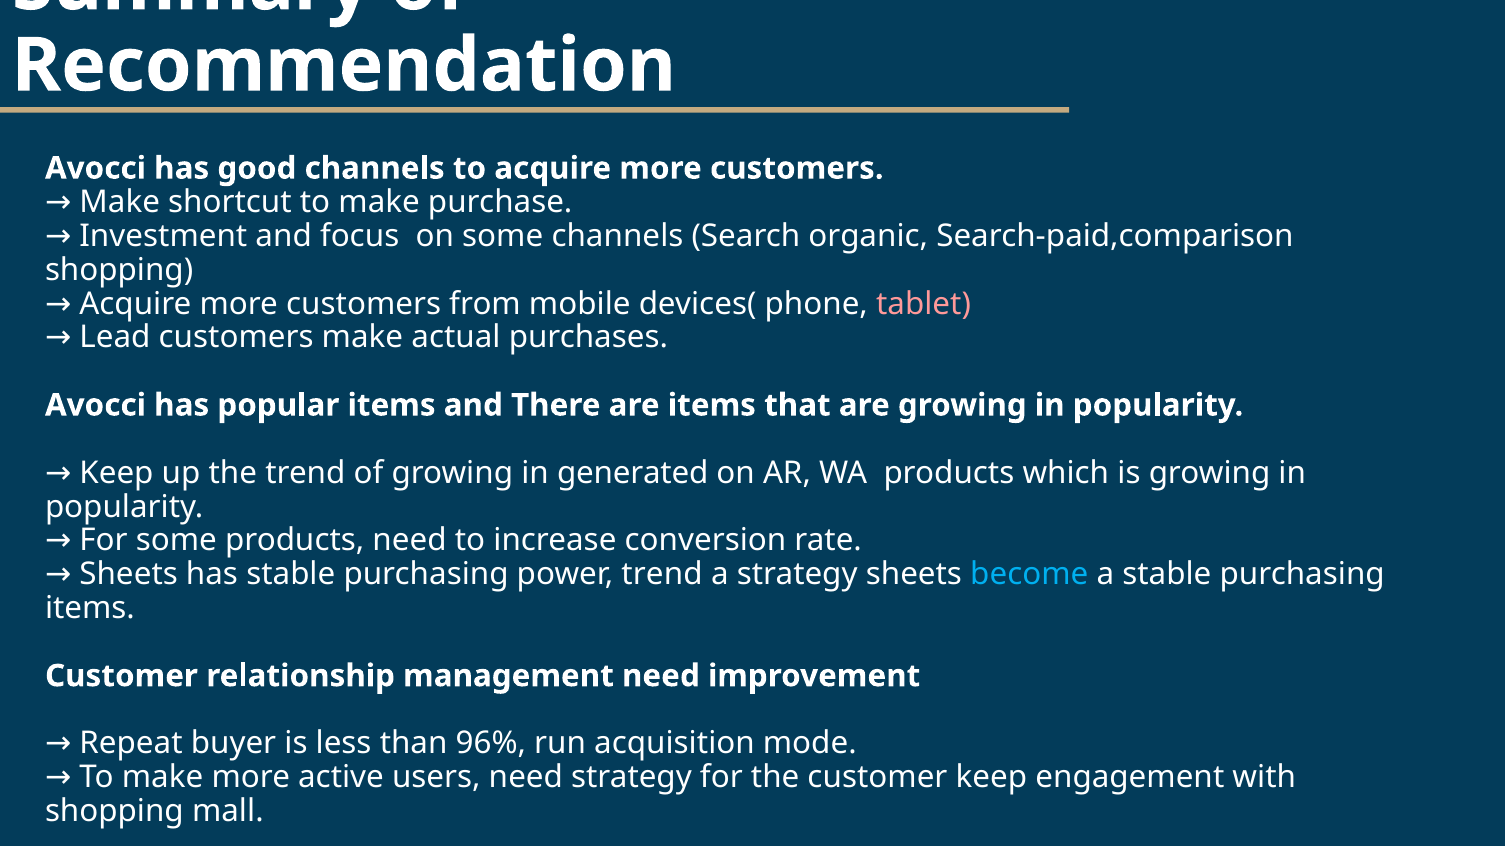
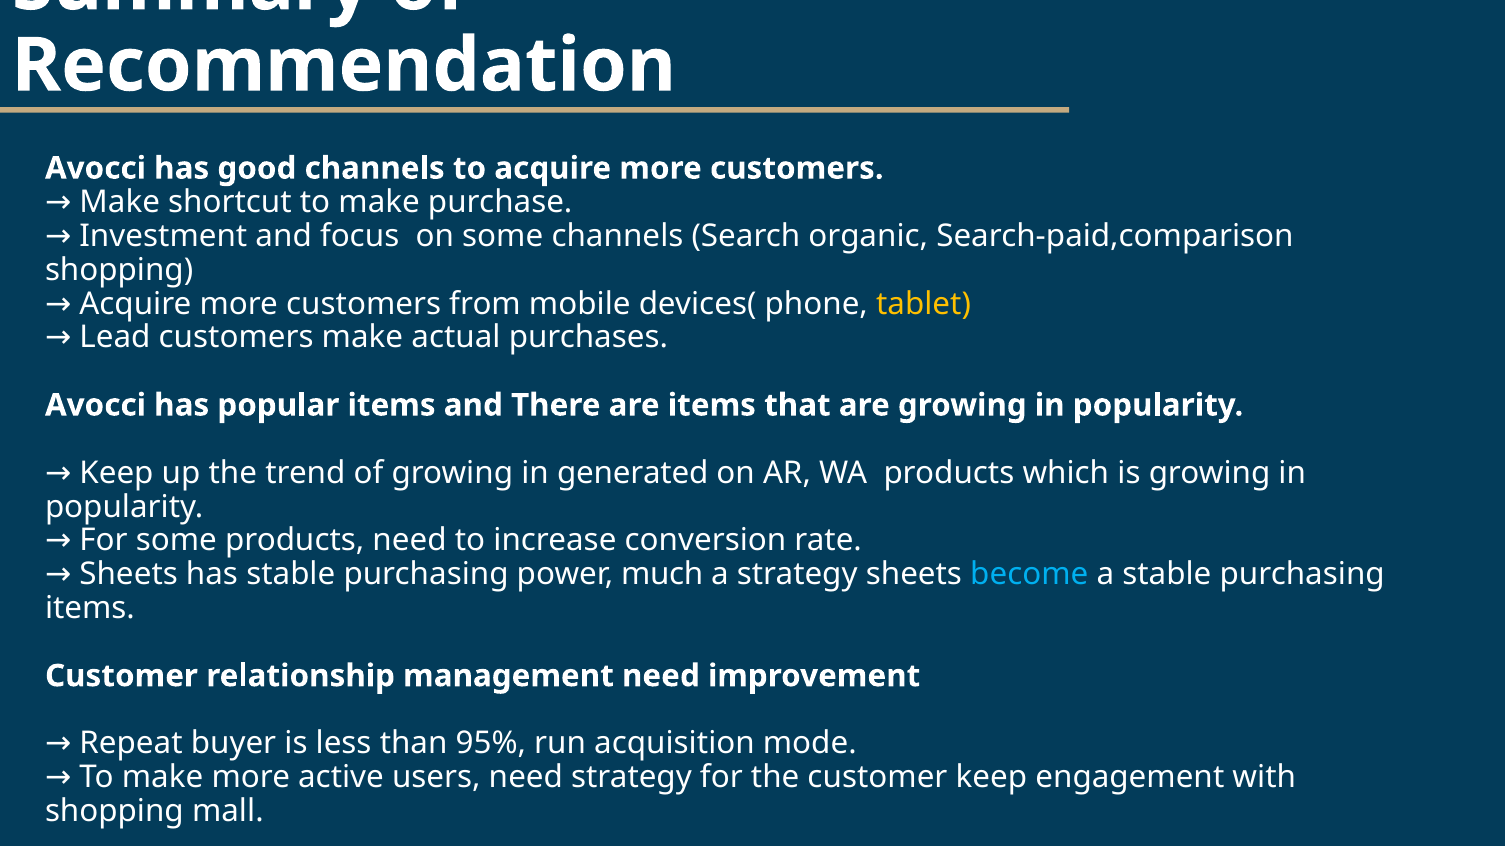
tablet colour: pink -> yellow (924, 304)
power trend: trend -> much (662, 575)
96%: 96% -> 95% (491, 744)
